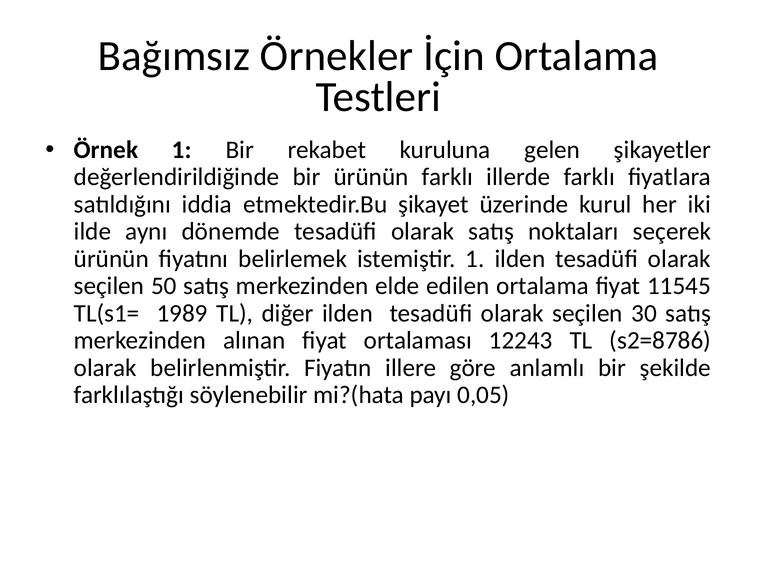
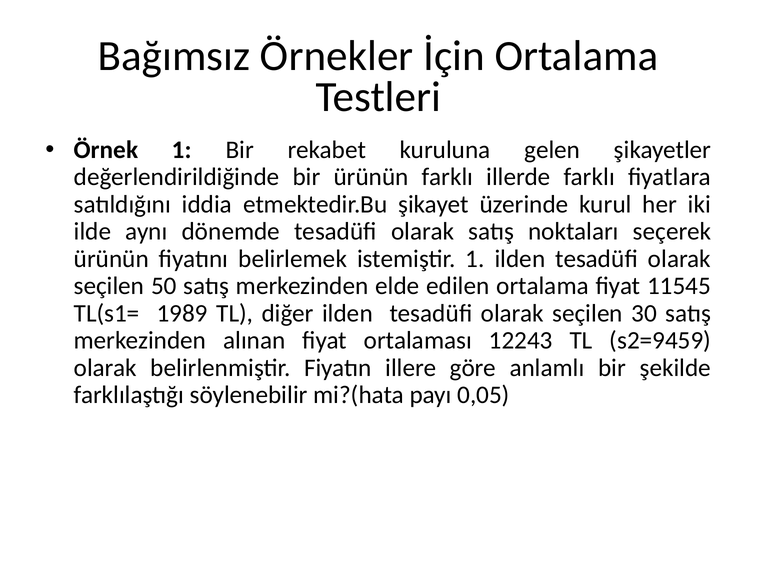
s2=8786: s2=8786 -> s2=9459 (660, 340)
